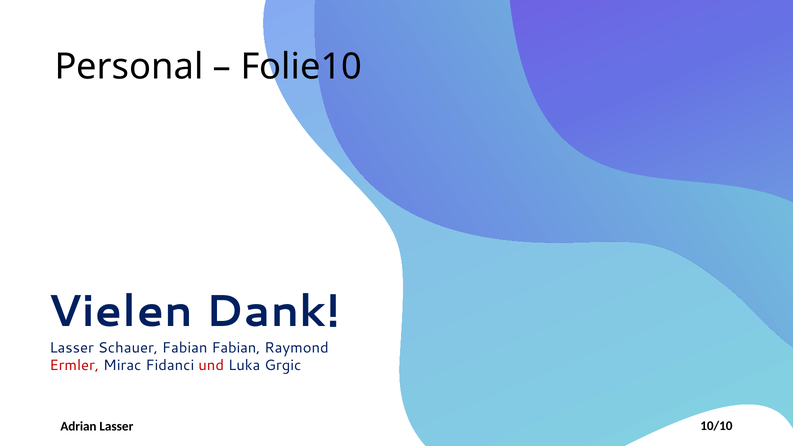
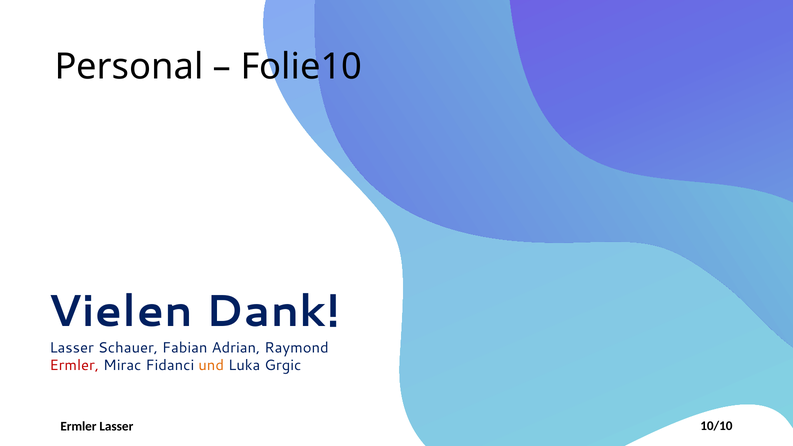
Fabian Fabian: Fabian -> Adrian (236, 348)
und colour: red -> orange (211, 366)
Adrian: Adrian -> Ermler (78, 426)
